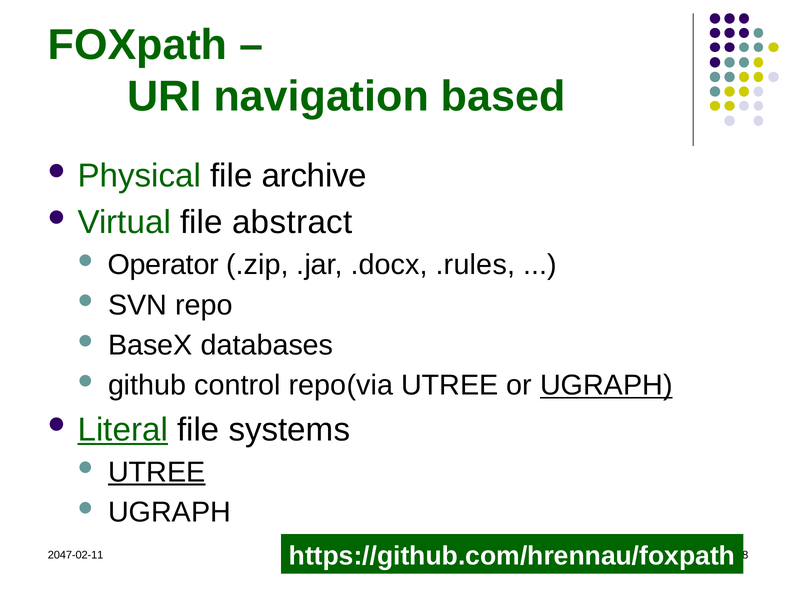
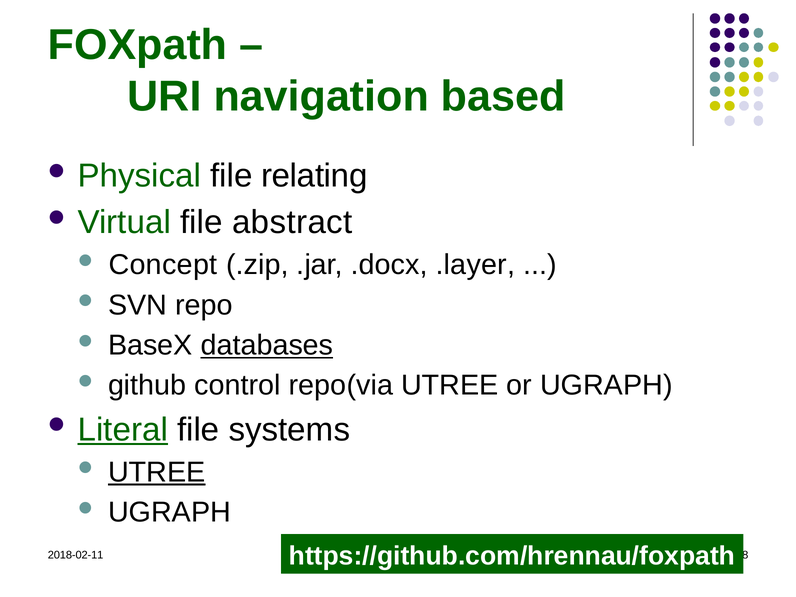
archive: archive -> relating (314, 176)
Operator: Operator -> Concept (163, 265)
.rules: .rules -> .layer (475, 265)
databases underline: none -> present (267, 345)
UGRAPH underline: present -> none (606, 386)
2047-02-11: 2047-02-11 -> 2018-02-11 (76, 555)
